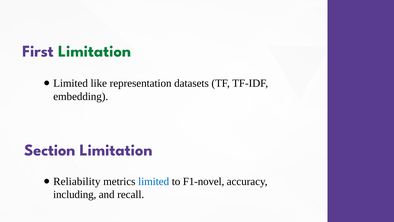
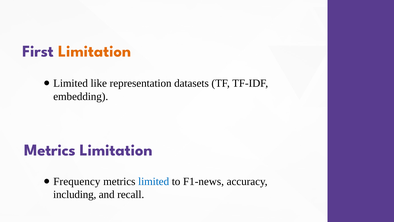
Limitation colour: green -> orange (94, 51)
Section: Section -> Metrics (50, 150)
Reliability: Reliability -> Frequency (77, 181)
F1-novel: F1-novel -> F1-news (204, 181)
